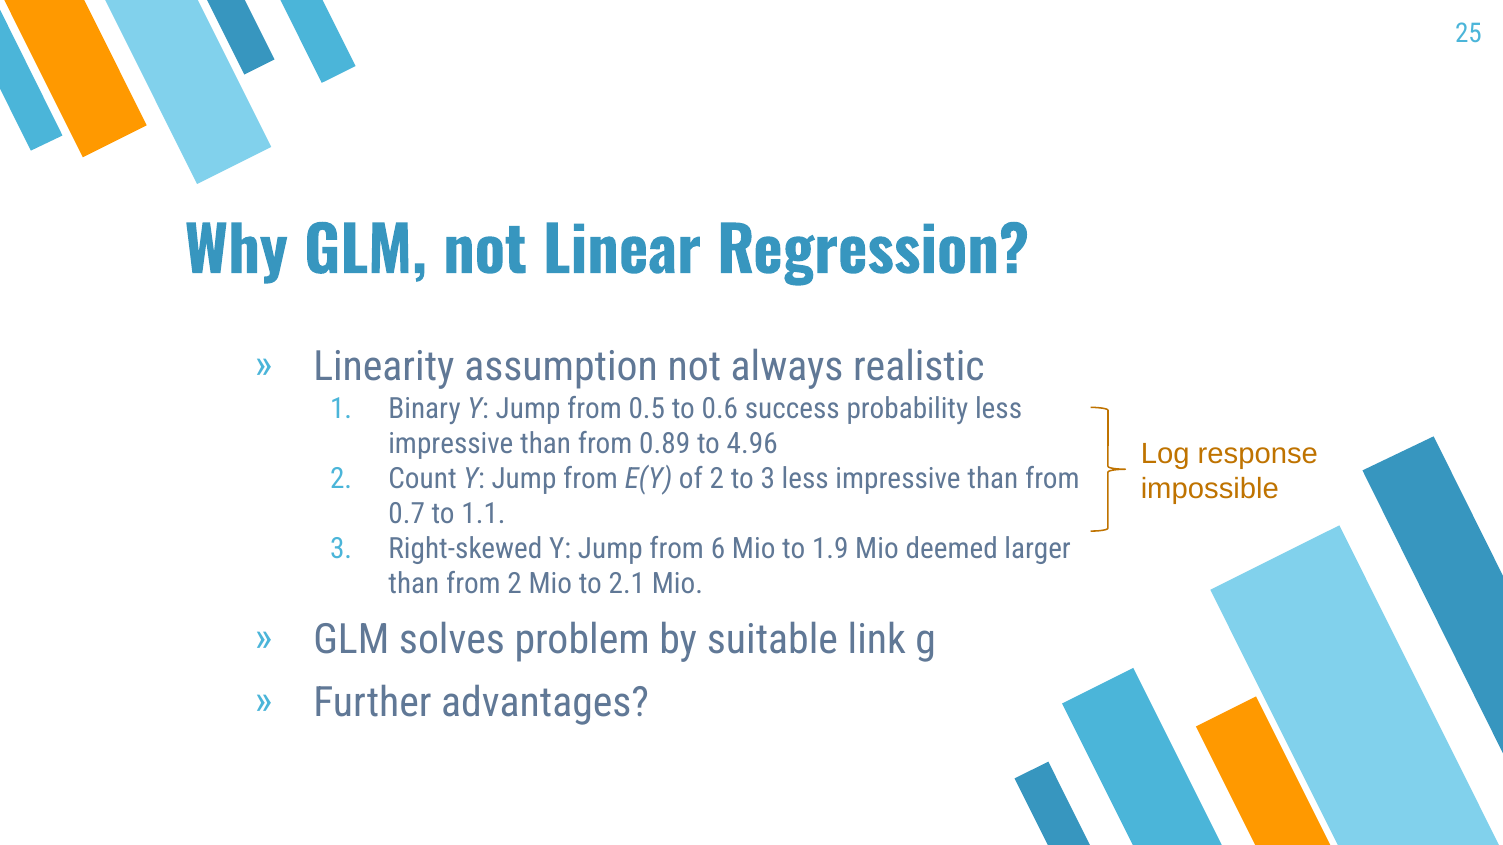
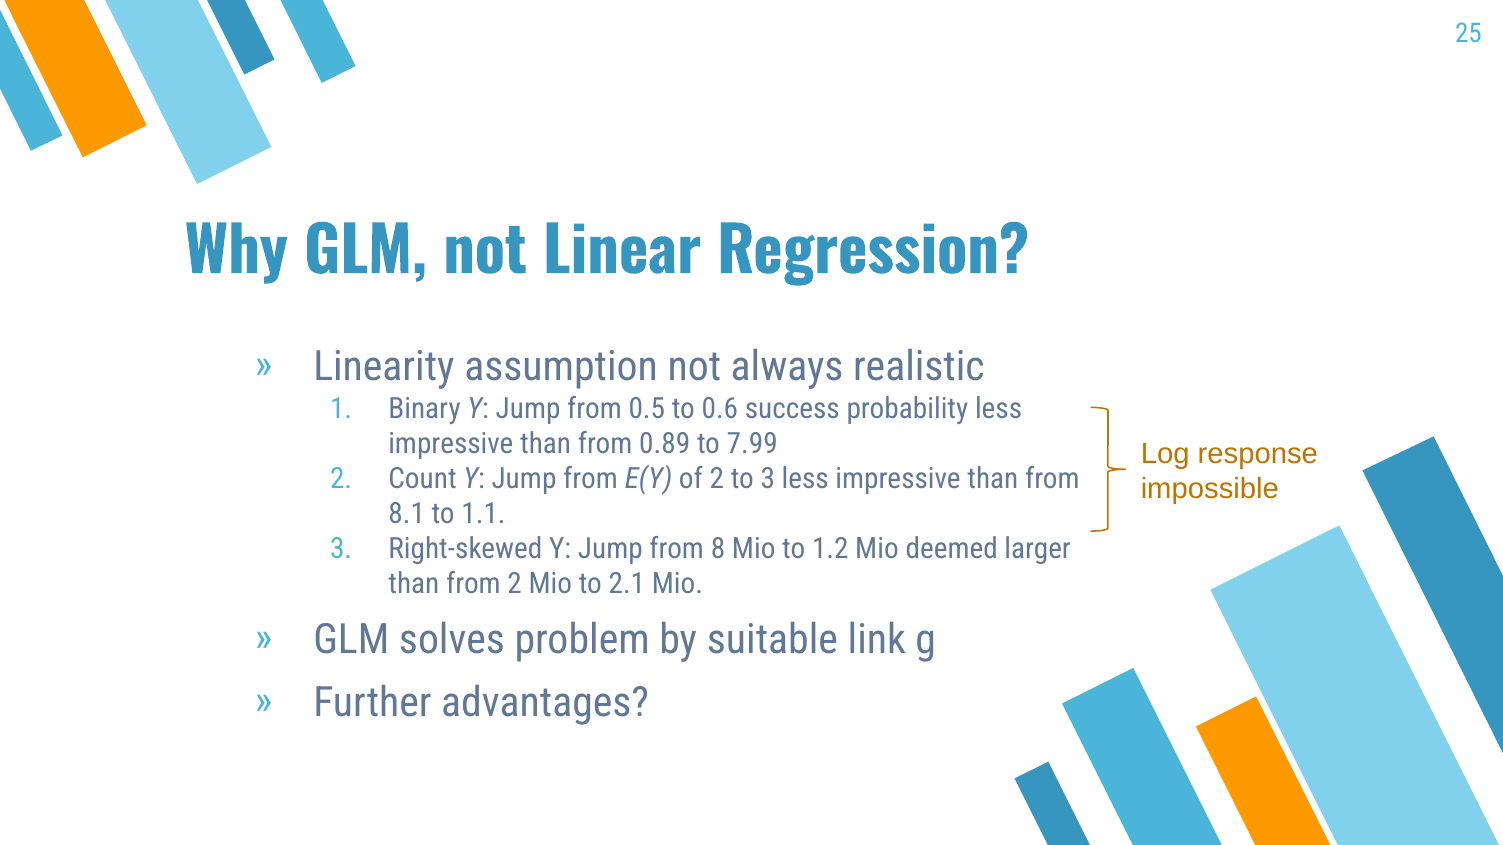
4.96: 4.96 -> 7.99 (752, 444)
0.7: 0.7 -> 8.1 (407, 514)
6: 6 -> 8 (718, 549)
1.9: 1.9 -> 1.2 (830, 549)
